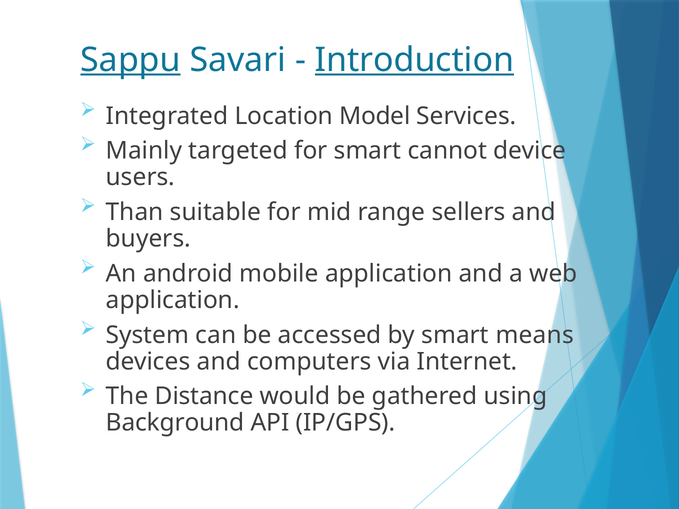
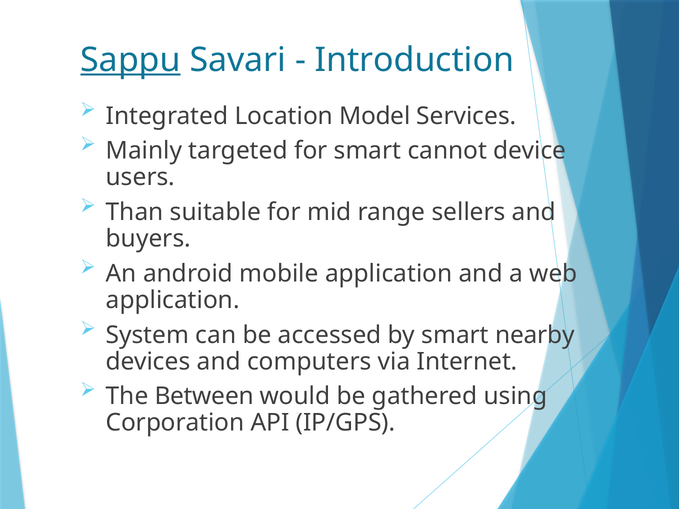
Introduction underline: present -> none (414, 60)
means: means -> nearby (535, 335)
Distance: Distance -> Between (204, 397)
Background: Background -> Corporation (175, 423)
